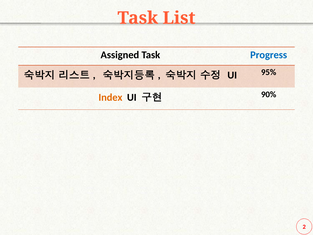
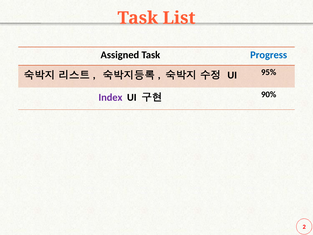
Index colour: orange -> purple (110, 97)
